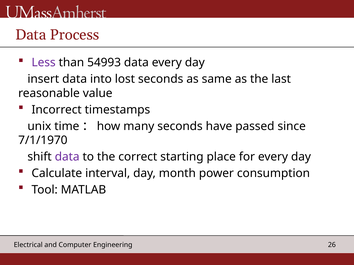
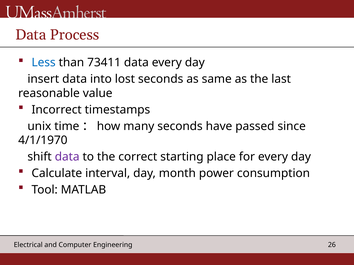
Less colour: purple -> blue (44, 63)
54993: 54993 -> 73411 (104, 63)
7/1/1970: 7/1/1970 -> 4/1/1970 (43, 141)
